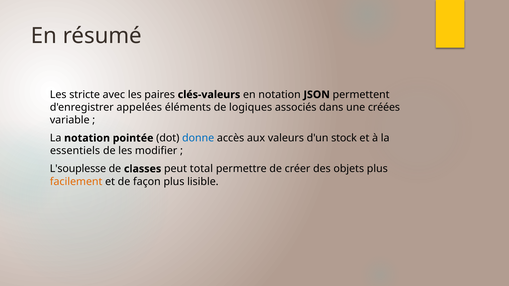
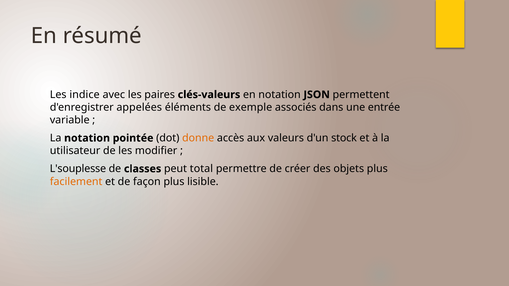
stricte: stricte -> indice (85, 95)
logiques: logiques -> exemple (251, 107)
créées: créées -> entrée (384, 107)
donne colour: blue -> orange (198, 138)
essentiels: essentiels -> utilisateur (75, 151)
